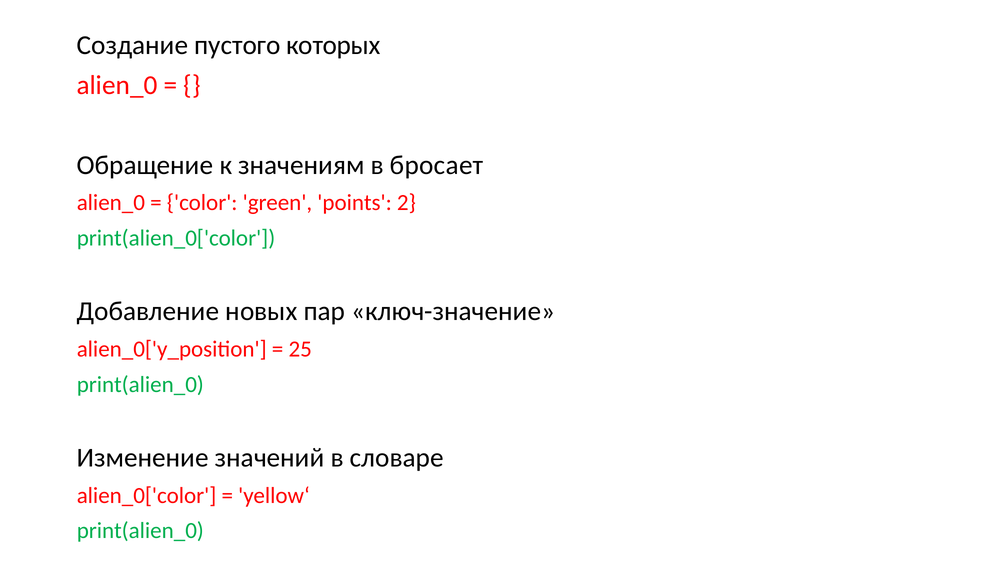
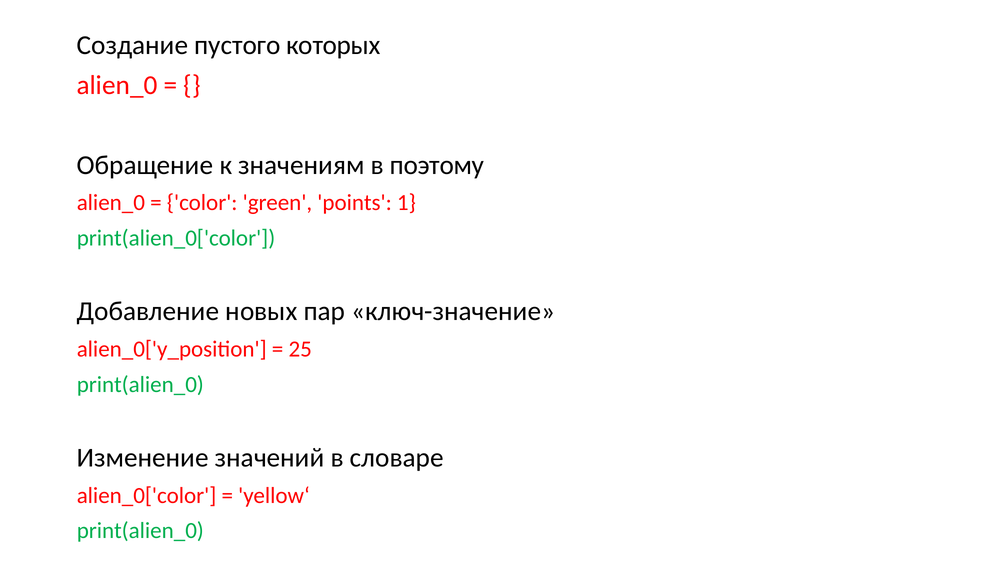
бросает: бросает -> поэтому (437, 165)
2: 2 -> 1 (406, 203)
